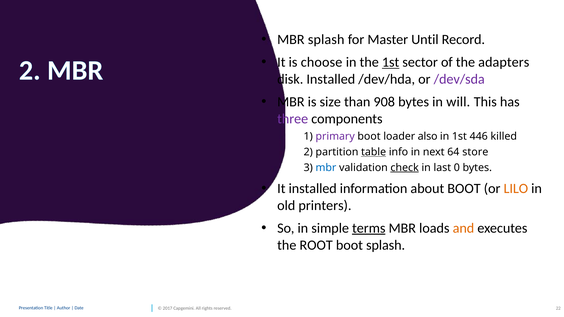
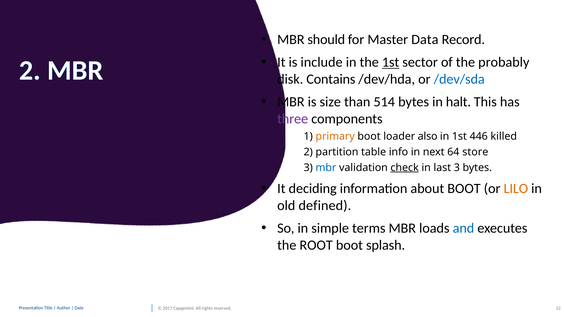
MBR splash: splash -> should (326, 40)
Until: Until -> Data (425, 40)
choose: choose -> include (322, 62)
adapters: adapters -> probably (504, 62)
disk Installed: Installed -> Contains (331, 79)
/dev/sda colour: purple -> blue (459, 79)
908: 908 -> 514 (384, 102)
will: will -> halt (458, 102)
primary colour: purple -> orange (335, 136)
table underline: present -> none (374, 152)
last 0: 0 -> 3 (457, 168)
It installed: installed -> deciding (313, 189)
printers: printers -> defined (325, 206)
terms underline: present -> none (369, 228)
and colour: orange -> blue (463, 228)
